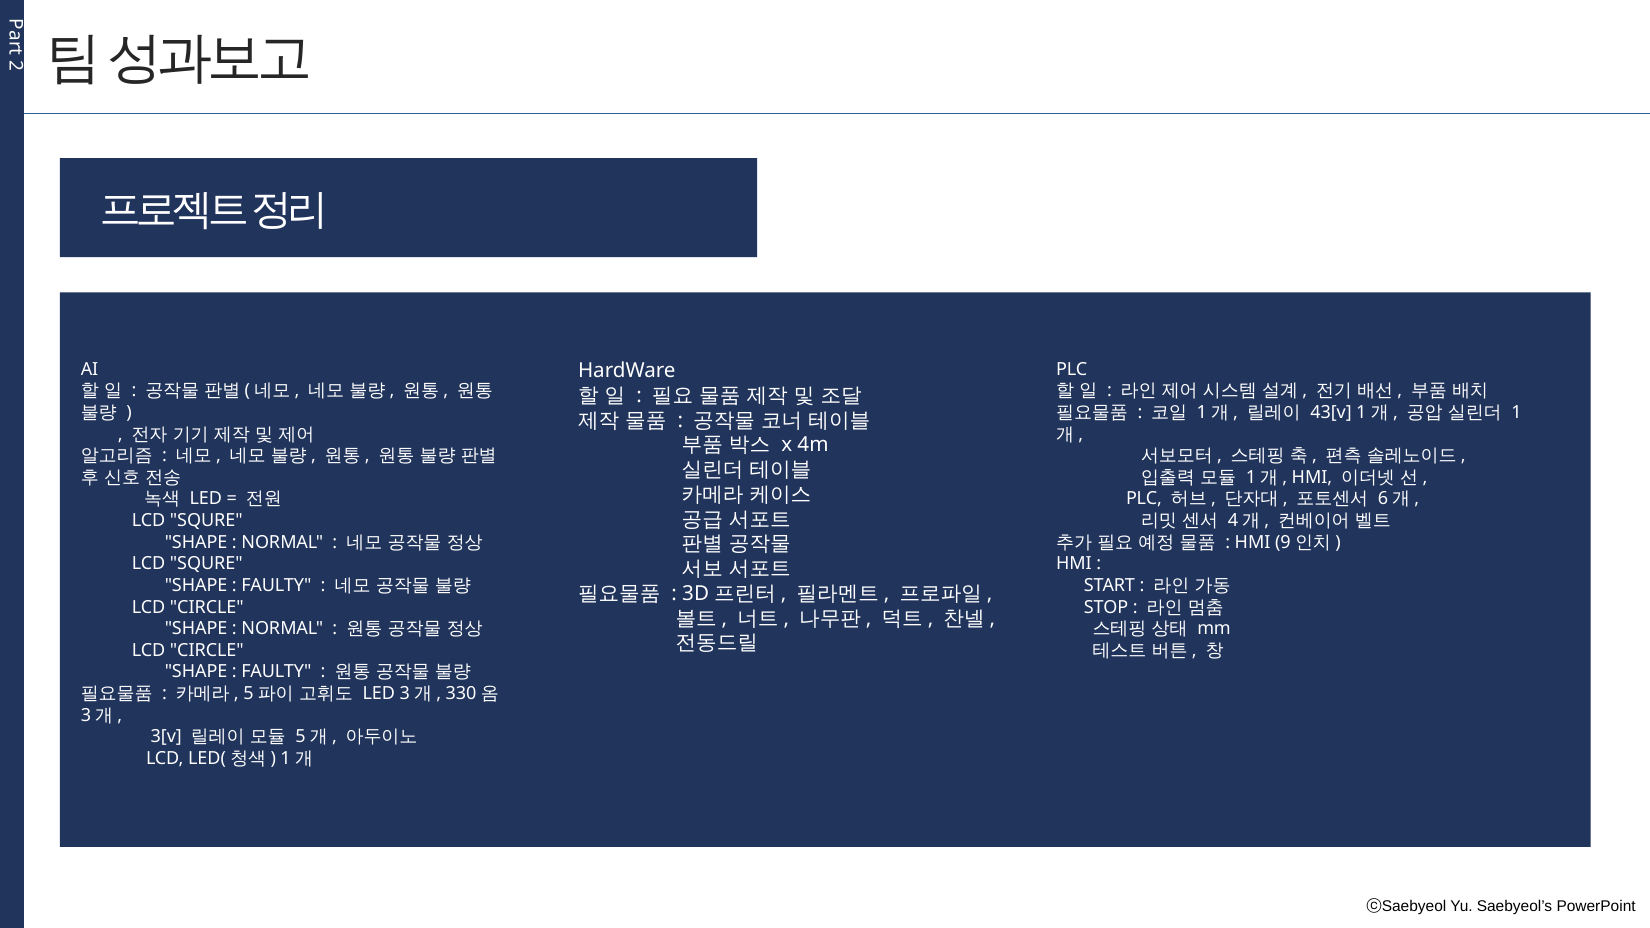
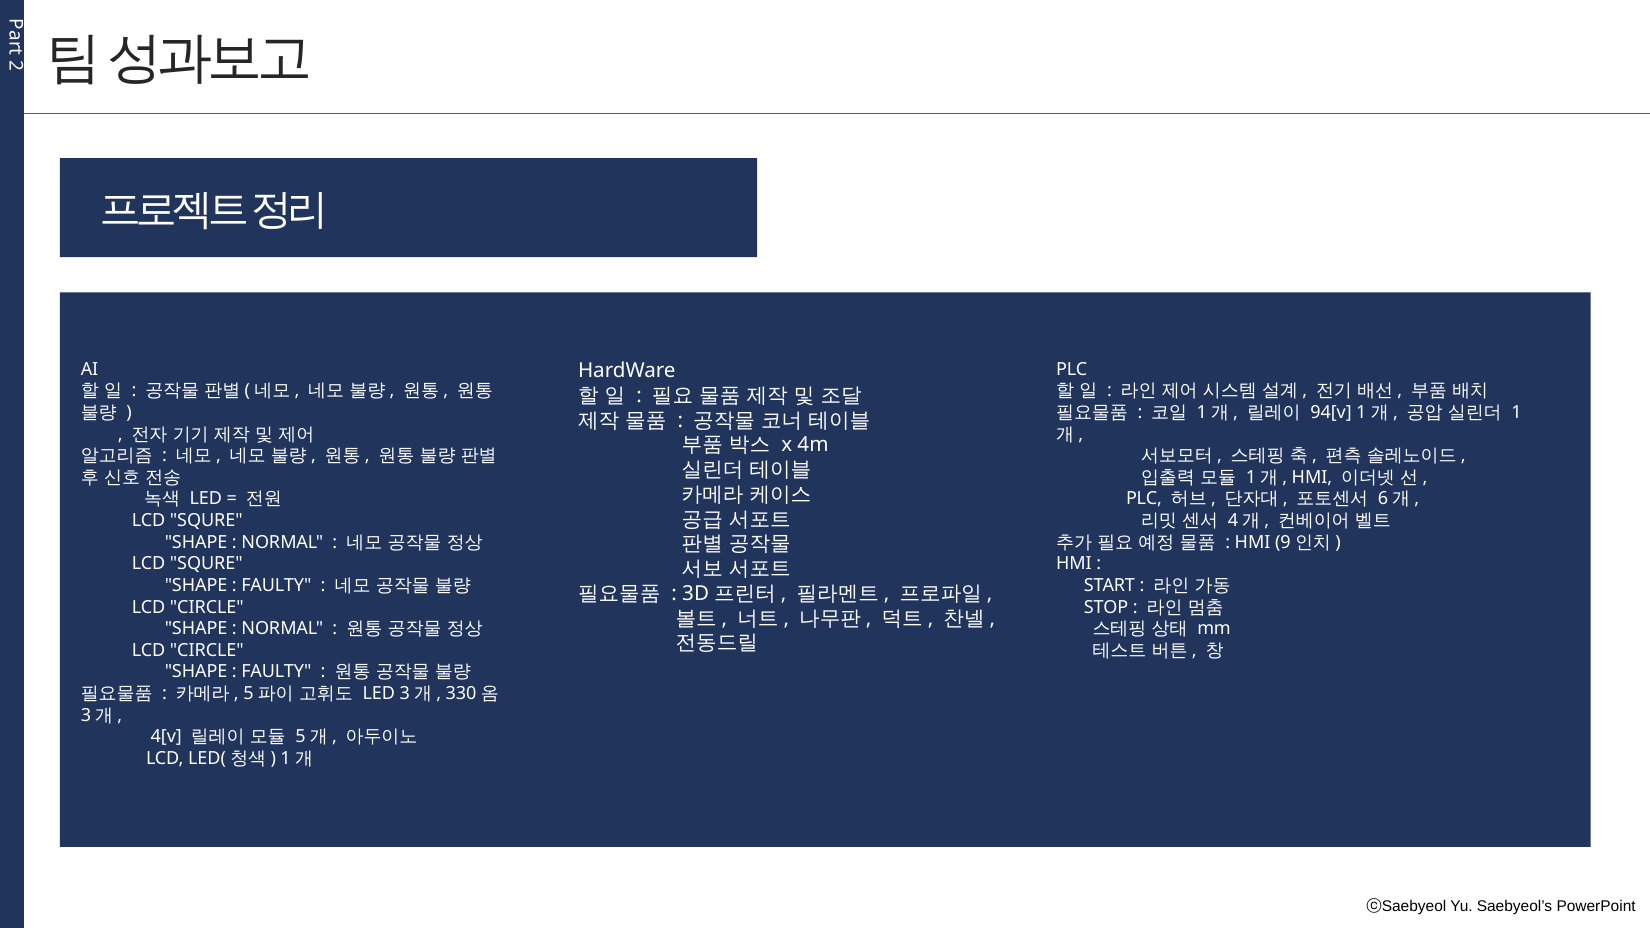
43[v: 43[v -> 94[v (1331, 413)
3[v: 3[v -> 4[v (166, 737)
